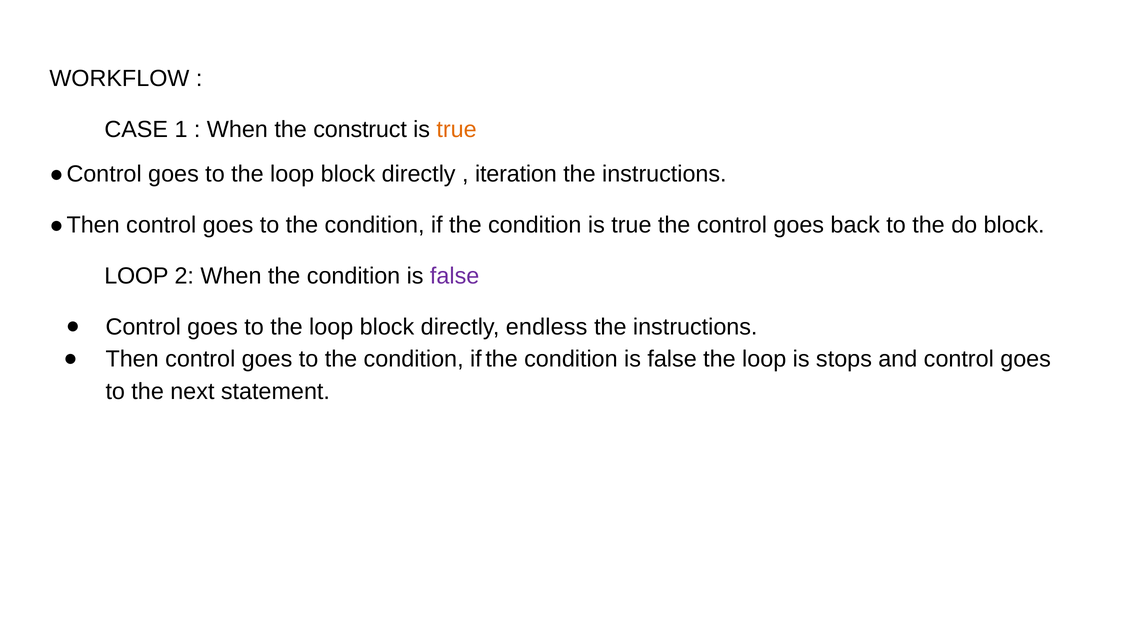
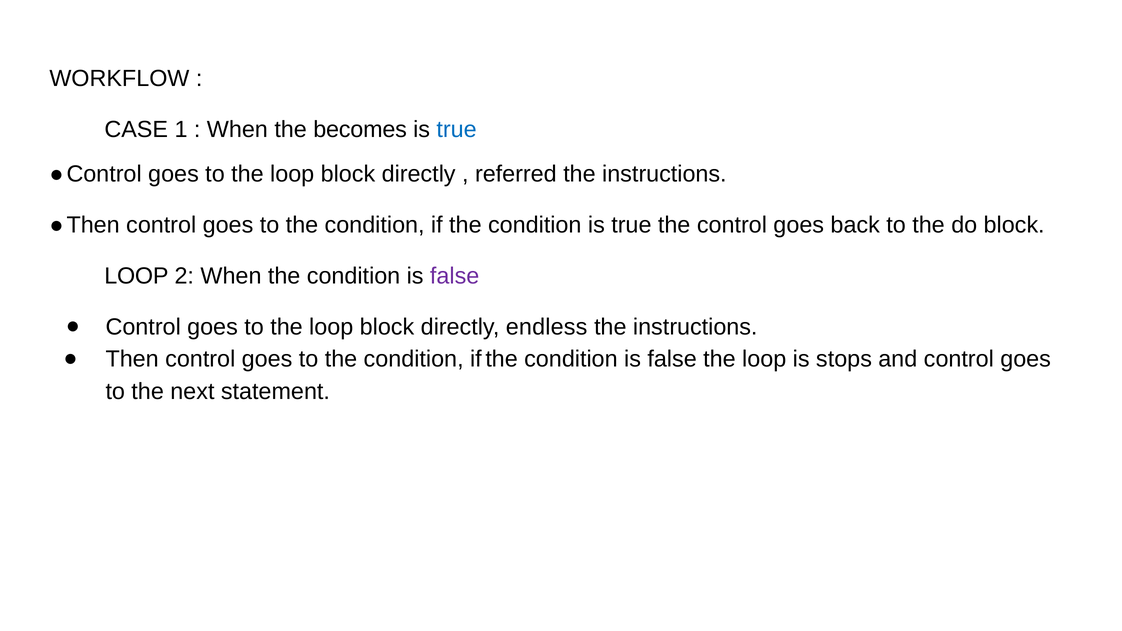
construct: construct -> becomes (360, 130)
true colour: orange -> blue (457, 130)
iteration: iteration -> referred (516, 174)
